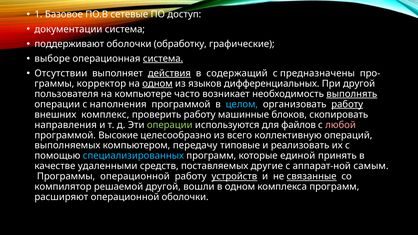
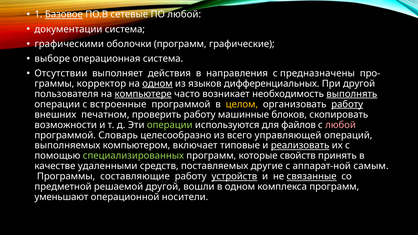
Базовое underline: none -> present (64, 15)
ПО доступ: доступ -> любой (184, 15)
поддерживают: поддерживают -> графическими (69, 44)
оболочки обработку: обработку -> программ (180, 44)
система underline: present -> none (163, 59)
действия underline: present -> none (169, 73)
содержащий: содержащий -> направления (237, 73)
компьютере underline: none -> present (143, 94)
наполнения: наполнения -> встроенные (118, 104)
целом colour: light blue -> yellow (242, 104)
комплекс: комплекс -> печатном (105, 115)
направления: направления -> возможности (66, 125)
Высокие: Высокие -> Словарь (118, 135)
коллективную: коллективную -> управляющей (288, 135)
передачу: передачу -> включает (195, 146)
реализовать underline: none -> present (300, 146)
специализированных colour: light blue -> light green (133, 156)
единой: единой -> свойств (298, 156)
Программы операционной: операционной -> составляющие (135, 177)
компилятор: компилятор -> предметной (63, 187)
расширяют: расширяют -> уменьшают (61, 197)
операционной оболочки: оболочки -> носители (185, 197)
